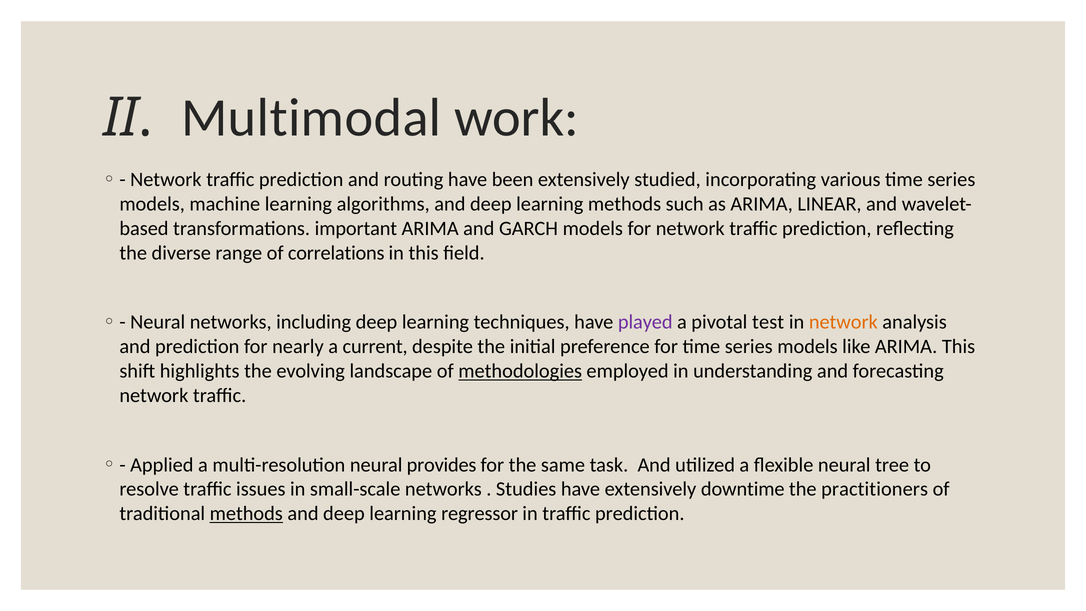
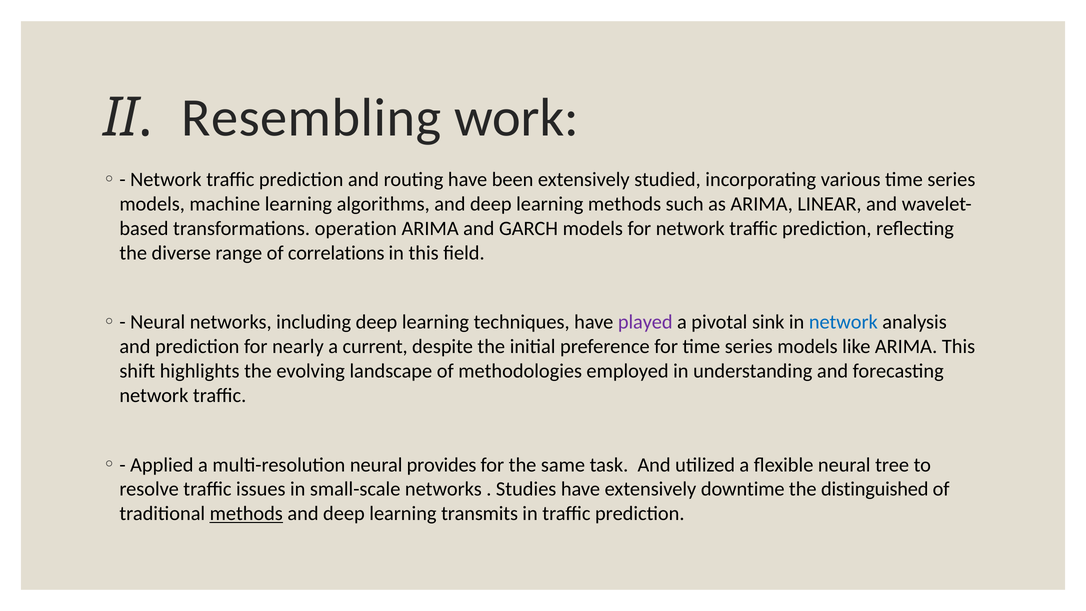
Multimodal: Multimodal -> Resembling (311, 118)
important: important -> operation (356, 228)
test: test -> sink (768, 322)
network colour: orange -> blue (843, 322)
methodologies underline: present -> none (520, 371)
practitioners: practitioners -> distinguished (875, 489)
regressor: regressor -> transmits (480, 514)
